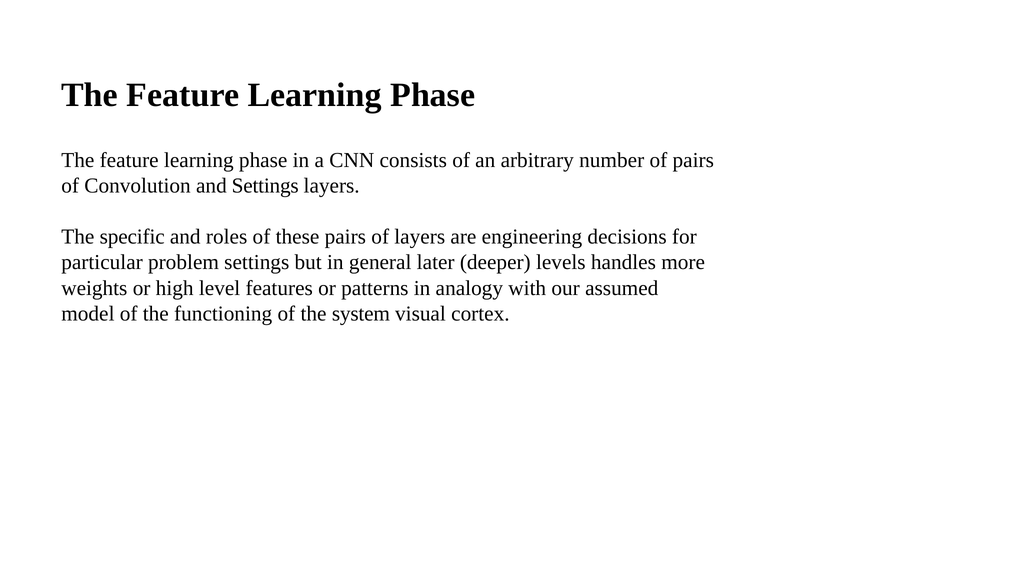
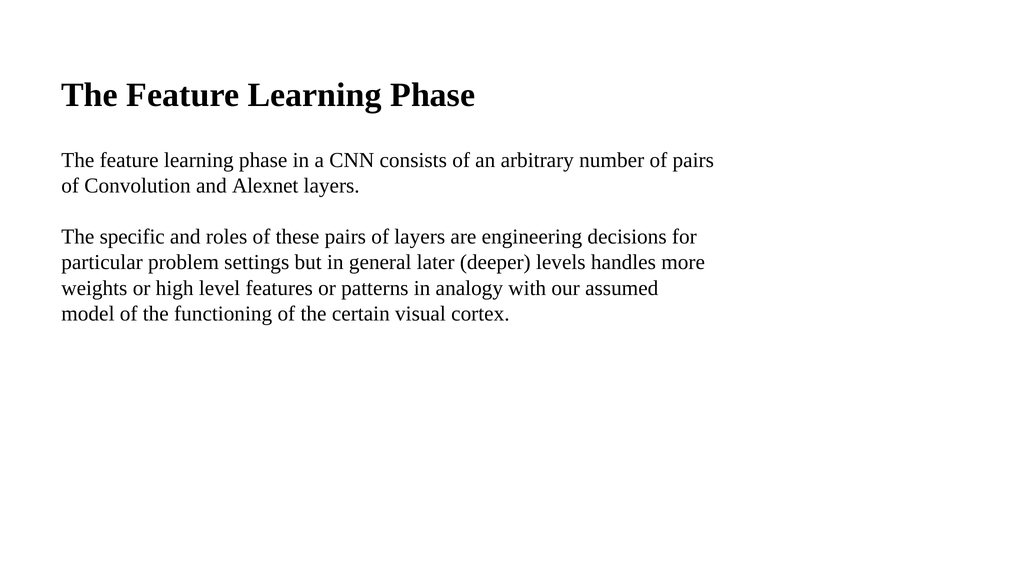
and Settings: Settings -> Alexnet (265, 186)
system: system -> certain (361, 313)
